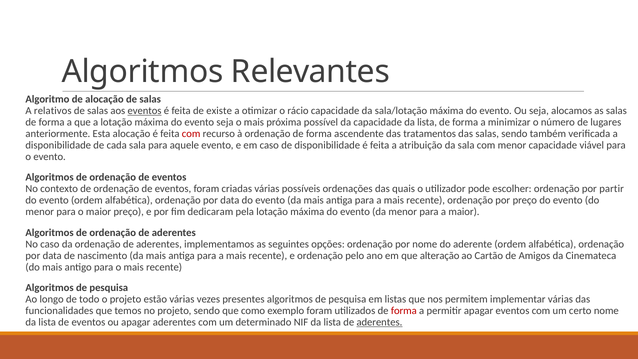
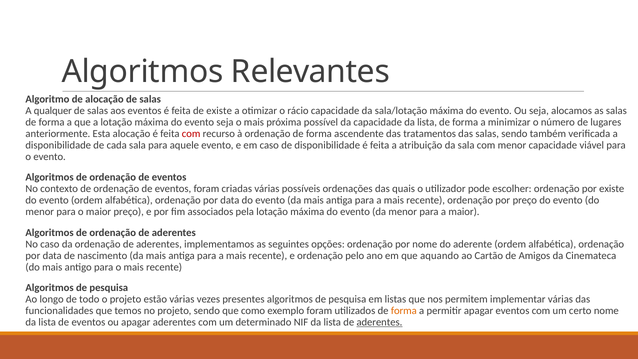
relativos: relativos -> qualquer (53, 111)
eventos underline: present -> none (145, 111)
por partir: partir -> existe (612, 189)
dedicaram: dedicaram -> associados (210, 212)
alteração: alteração -> aquando (440, 255)
forma colour: red -> orange (404, 311)
